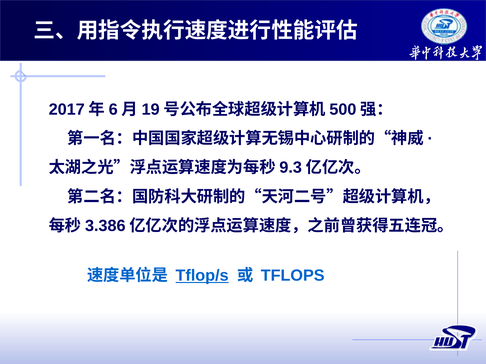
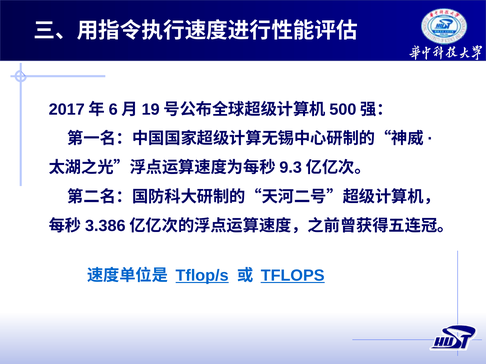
TFLOPS underline: none -> present (293, 276)
